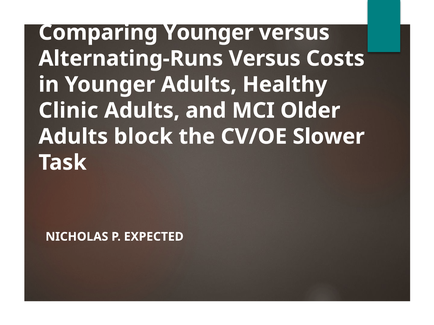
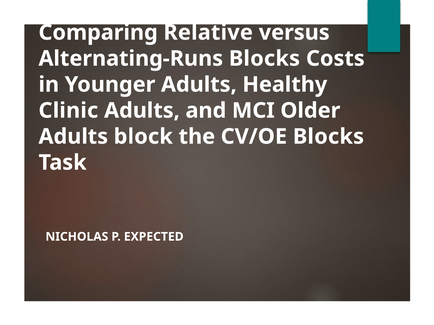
Comparing Younger: Younger -> Relative (208, 33)
Alternating-Runs Versus: Versus -> Blocks (264, 59)
CV/OE Slower: Slower -> Blocks (328, 137)
